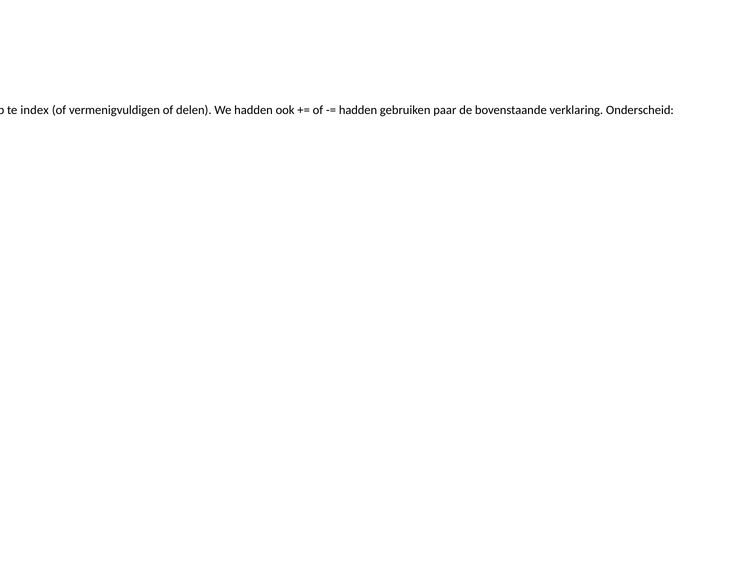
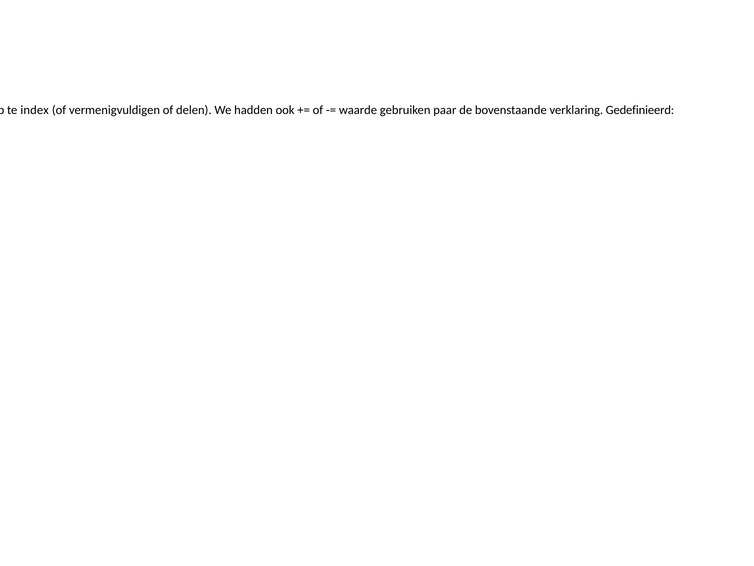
hadden: hadden -> waarde (358, 110)
Onderscheid: Onderscheid -> Gedefinieerd (640, 110)
